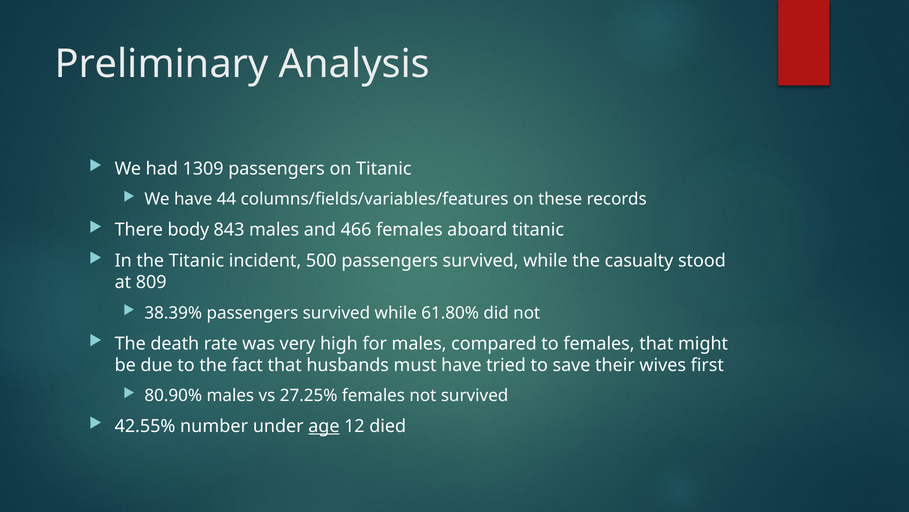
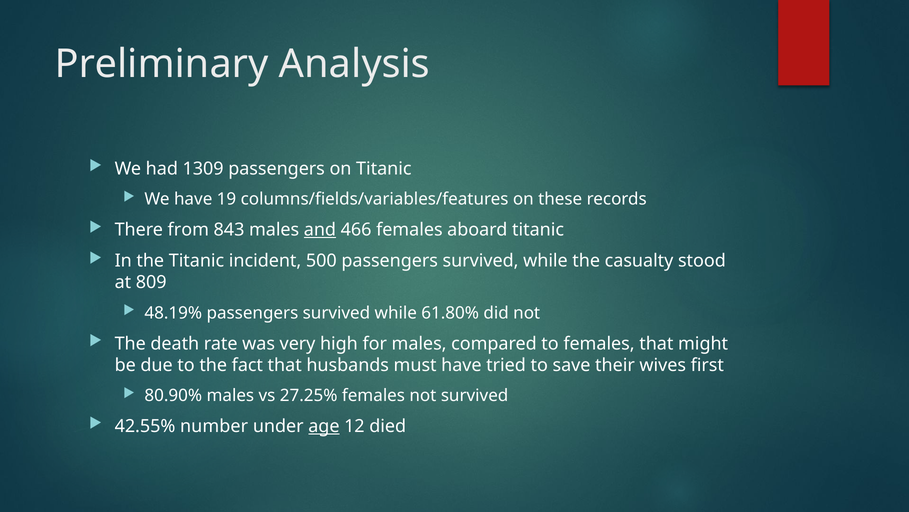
44: 44 -> 19 (226, 199)
body: body -> from (188, 230)
and underline: none -> present (320, 230)
38.39%: 38.39% -> 48.19% (173, 313)
